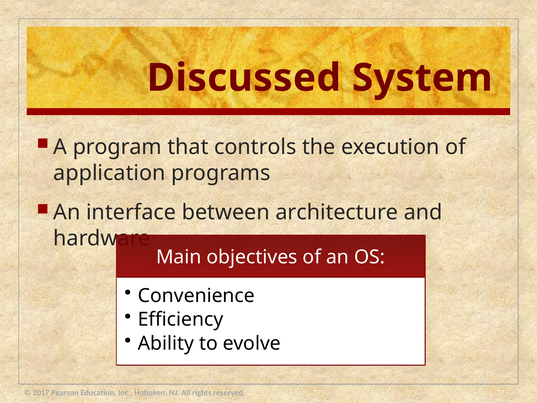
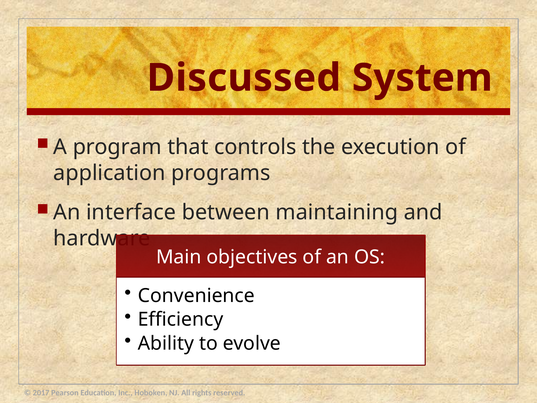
architecture: architecture -> maintaining (337, 212)
